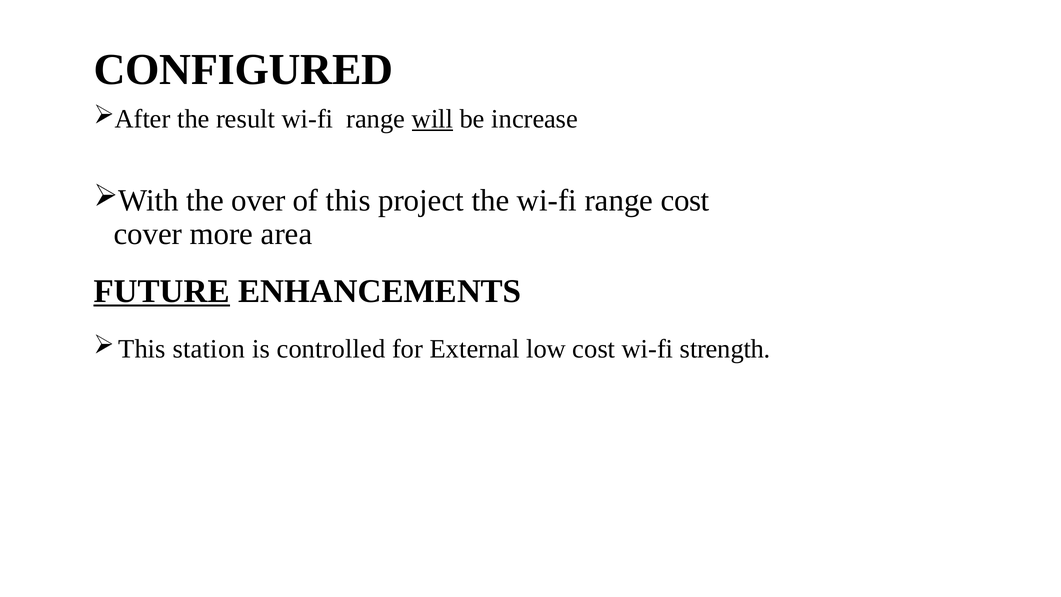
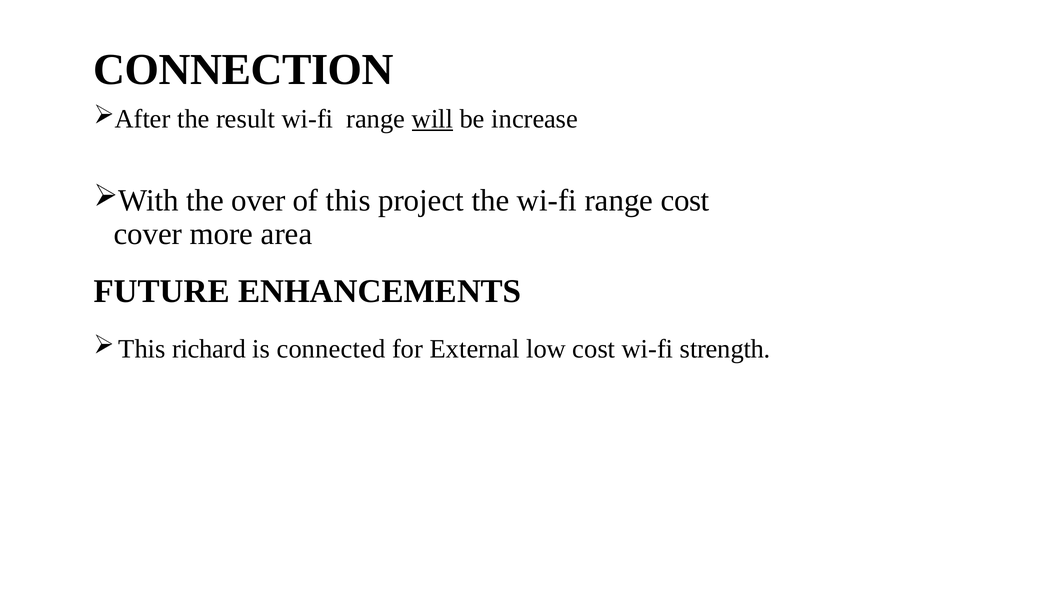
CONFIGURED: CONFIGURED -> CONNECTION (244, 69)
FUTURE underline: present -> none (162, 291)
station: station -> richard (209, 349)
controlled: controlled -> connected (331, 349)
